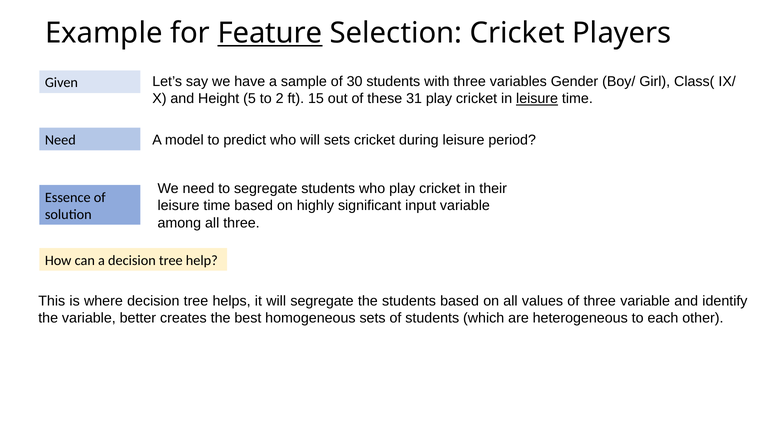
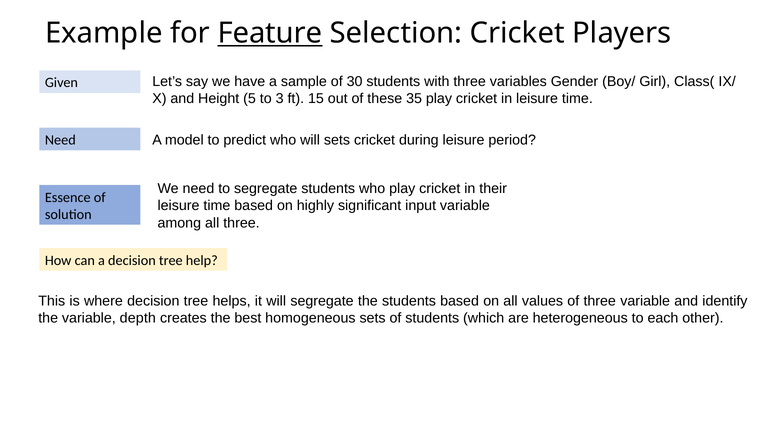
2: 2 -> 3 (280, 99)
31: 31 -> 35 (414, 99)
leisure underline: present -> none (537, 99)
better: better -> depth (138, 318)
